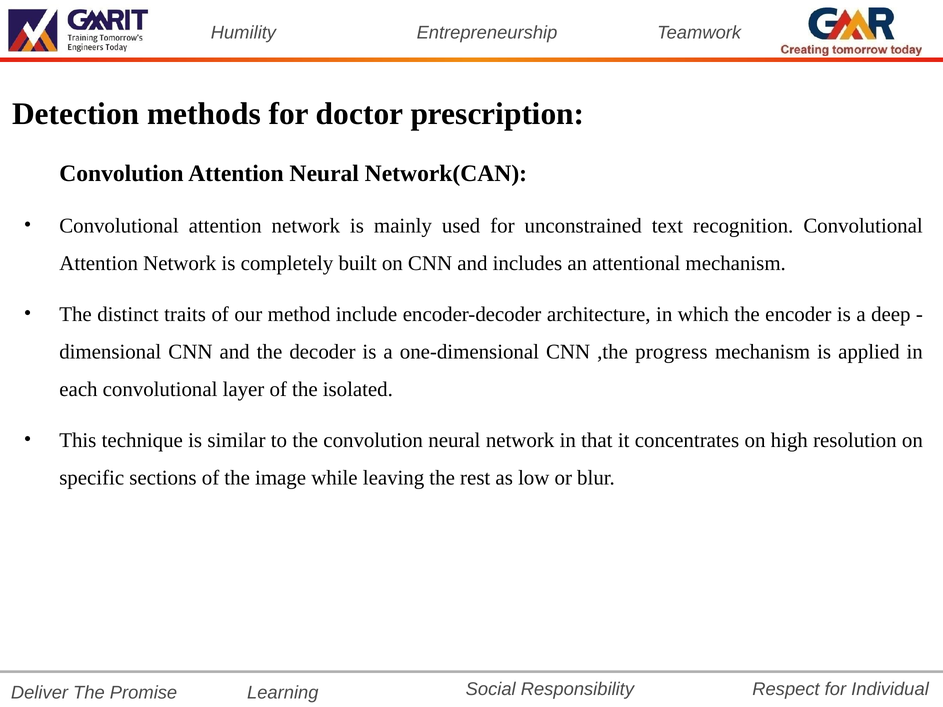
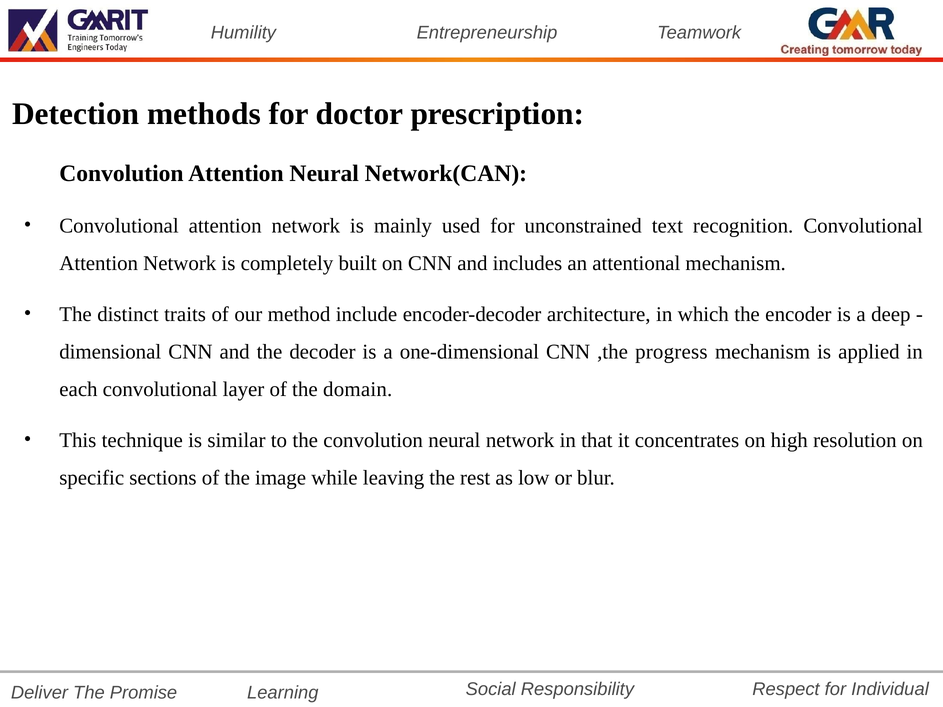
isolated: isolated -> domain (358, 390)
